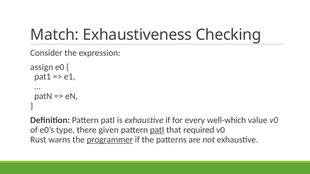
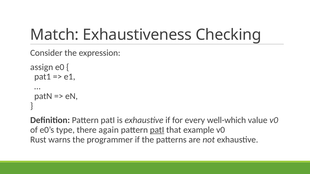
given: given -> again (109, 130)
required: required -> example (199, 130)
programmer underline: present -> none (110, 140)
